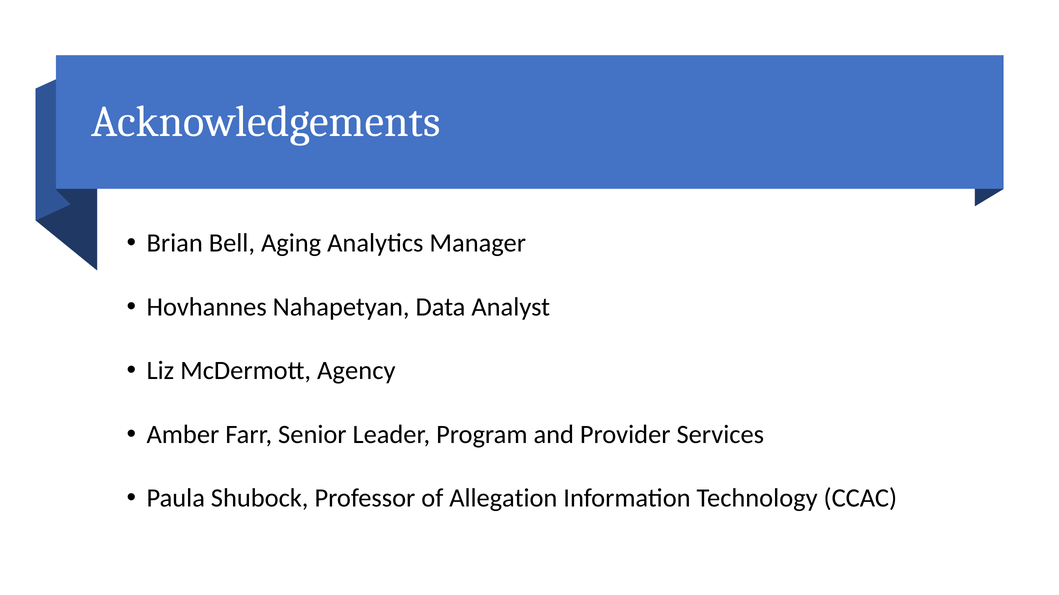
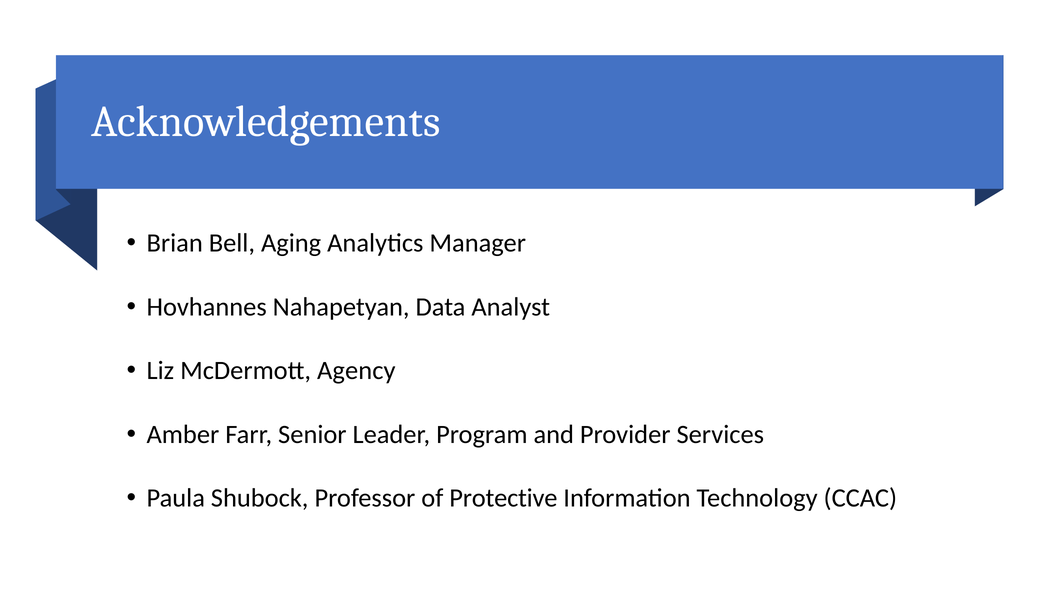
Allegation: Allegation -> Protective (503, 499)
